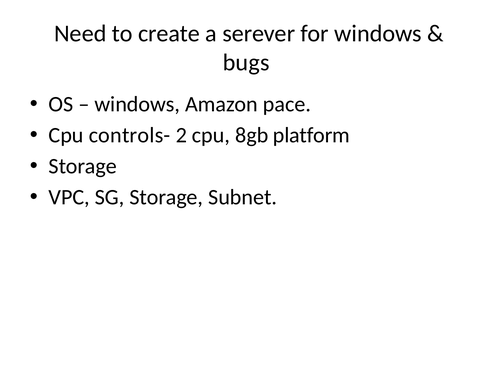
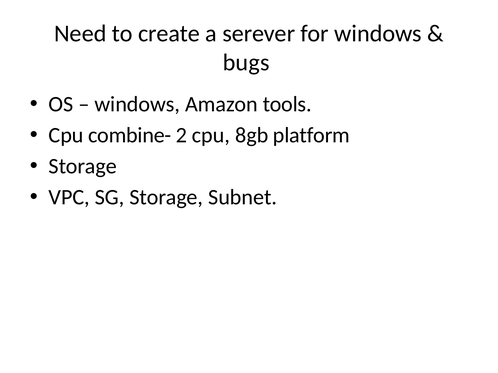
pace: pace -> tools (287, 104)
controls-: controls- -> combine- (130, 135)
